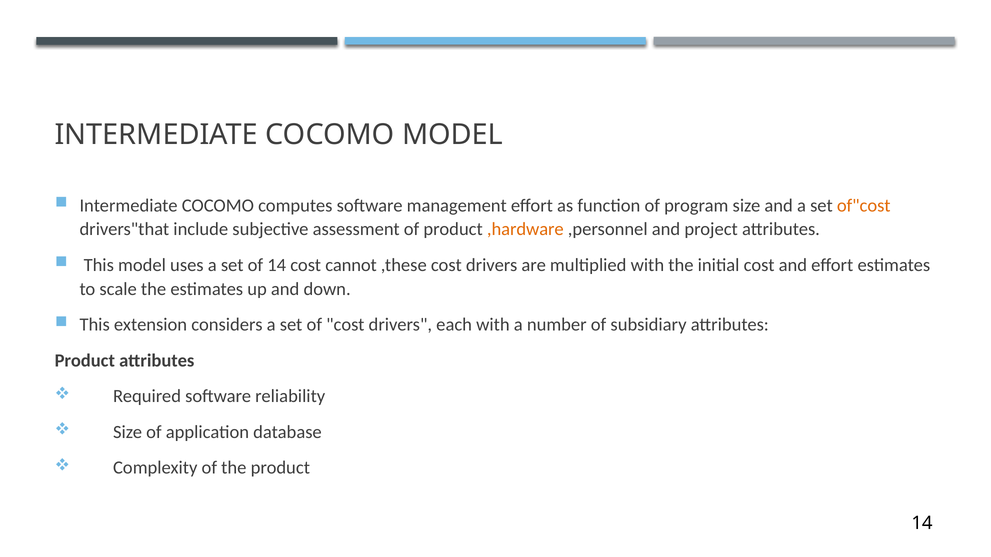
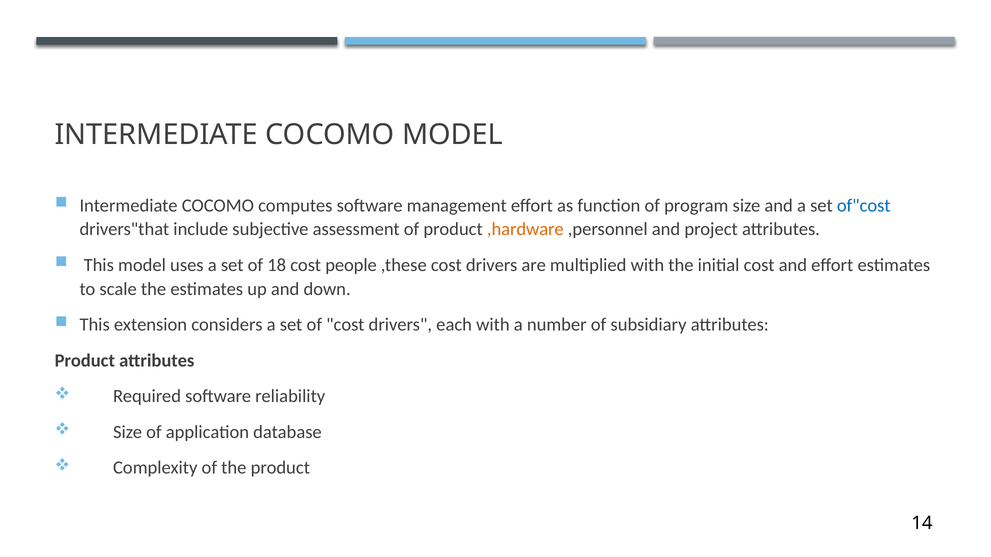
of"cost colour: orange -> blue (864, 206)
of 14: 14 -> 18 (277, 265)
cannot: cannot -> people (351, 265)
